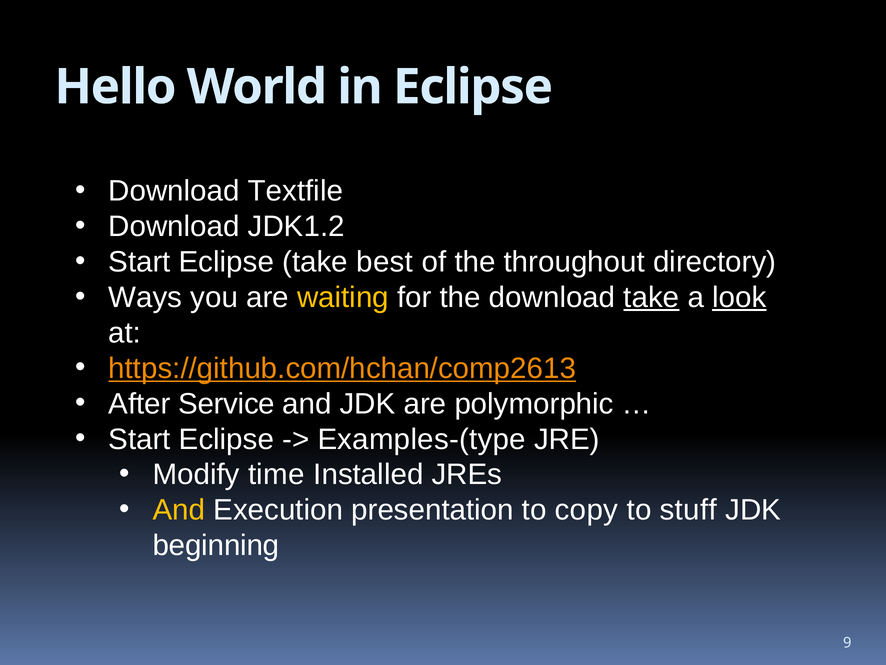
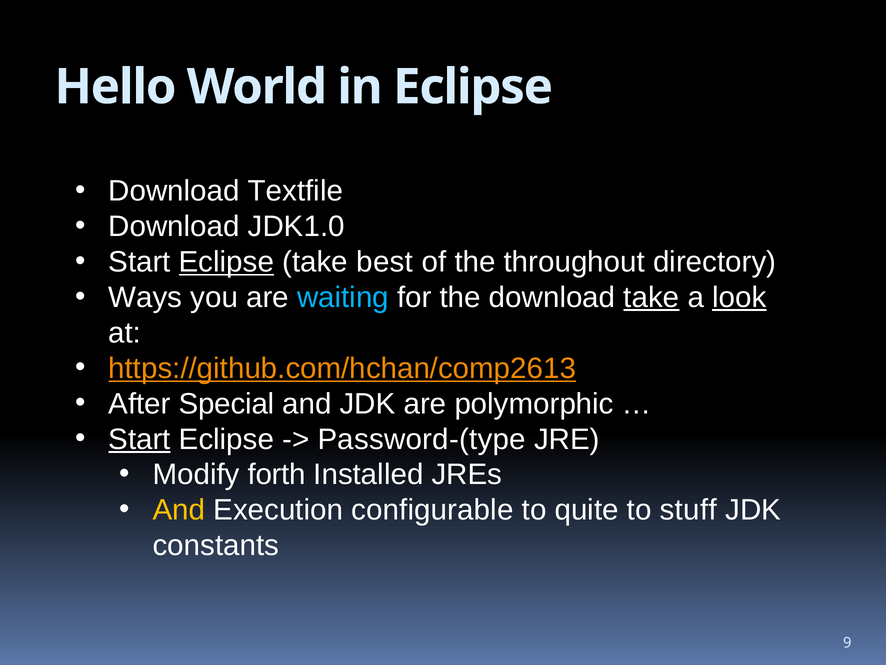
JDK1.2: JDK1.2 -> JDK1.0 (296, 226)
Eclipse underline: none -> present (226, 262)
waiting colour: yellow -> light blue (343, 297)
Service: Service -> Special (227, 403)
Start underline: none -> present (139, 439)
Examples-(type: Examples-(type -> Password-(type (422, 439)
time: time -> forth (277, 474)
presentation: presentation -> configurable (432, 510)
copy: copy -> quite (587, 510)
beginning: beginning -> constants (216, 545)
